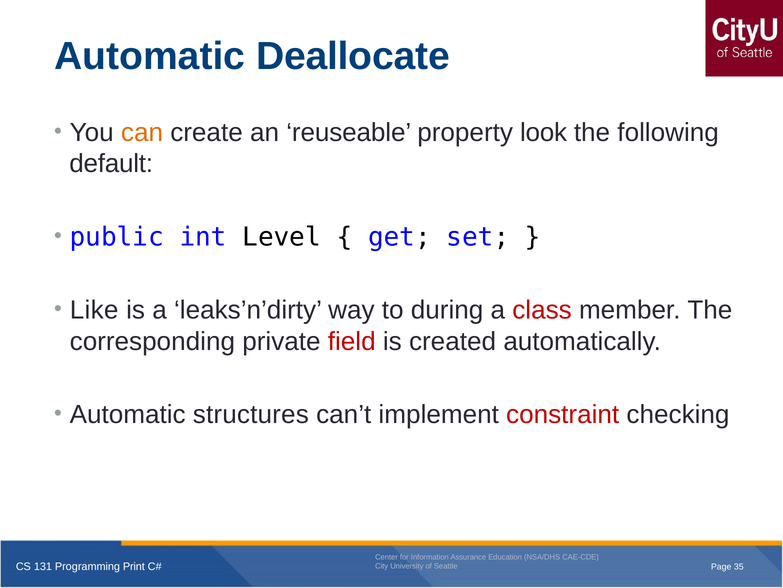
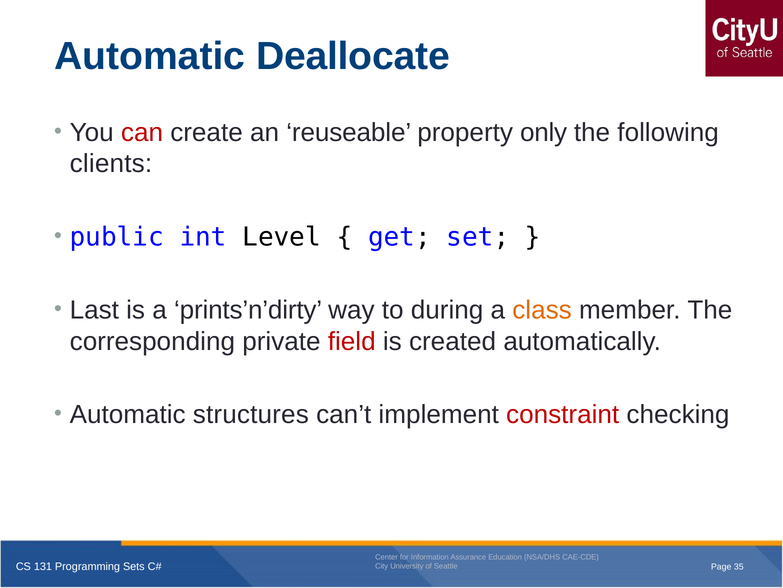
can colour: orange -> red (142, 132)
look: look -> only (544, 132)
default: default -> clients (111, 164)
Like: Like -> Last (94, 310)
leaks’n’dirty: leaks’n’dirty -> prints’n’dirty (248, 310)
class colour: red -> orange (542, 310)
Print: Print -> Sets (134, 566)
